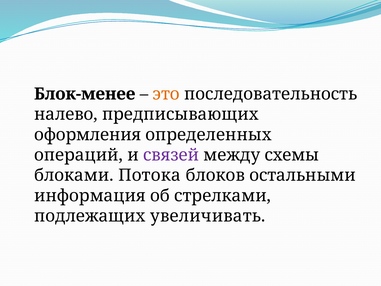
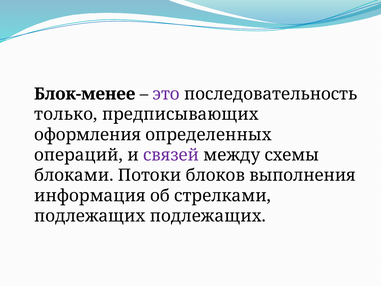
это colour: orange -> purple (166, 94)
налево: налево -> только (66, 114)
Потока: Потока -> Потоки (150, 175)
остальными: остальными -> выполнения (303, 175)
подлежащих увеличивать: увеличивать -> подлежащих (208, 216)
